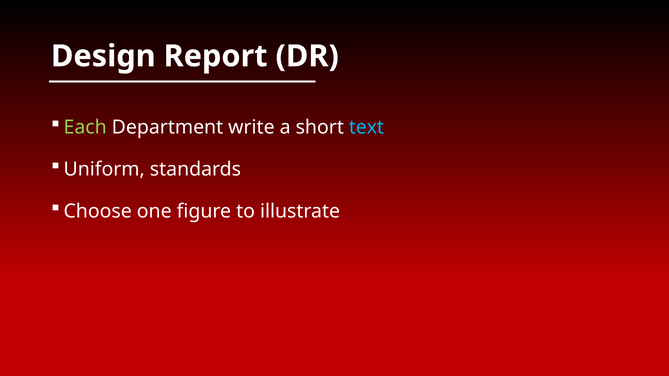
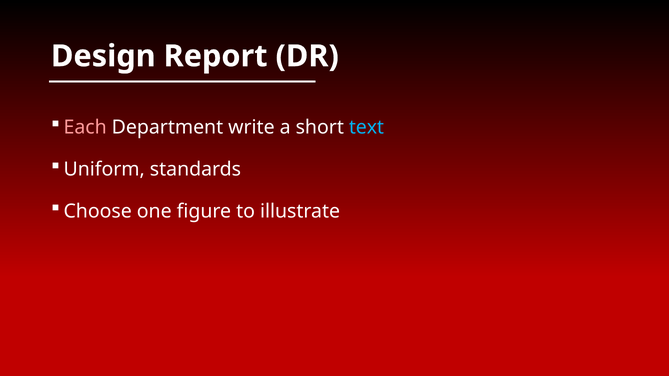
Each colour: light green -> pink (85, 127)
